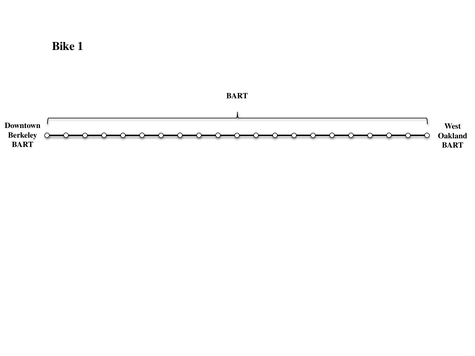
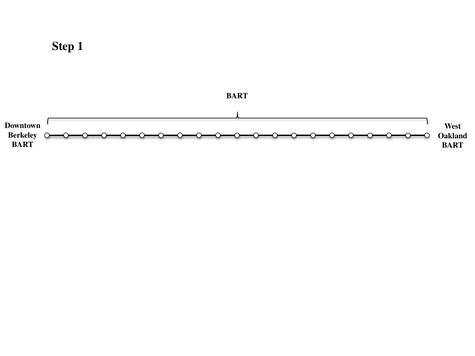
Bike: Bike -> Step (63, 46)
